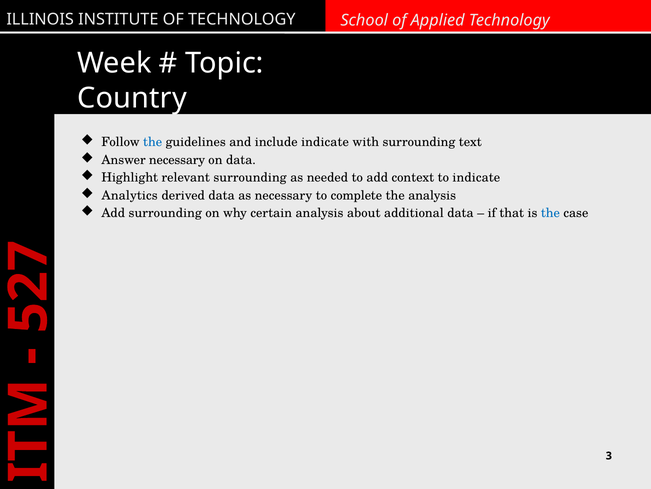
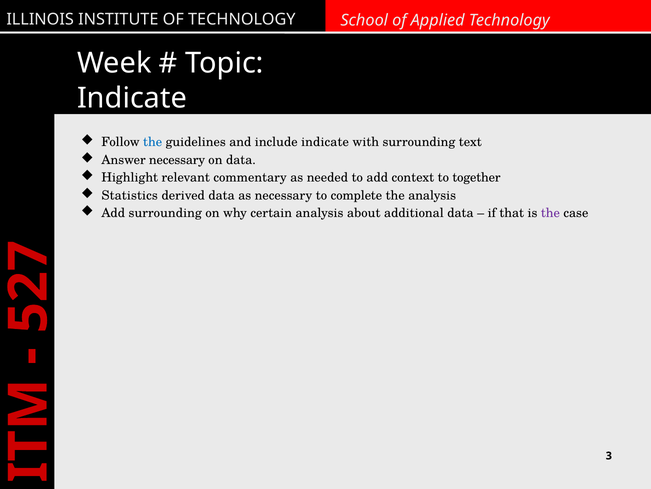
Country: Country -> Indicate (132, 98)
relevant surrounding: surrounding -> commentary (250, 177)
to indicate: indicate -> together (476, 177)
Analytics: Analytics -> Statistics (130, 195)
the colour: blue -> purple (550, 213)
